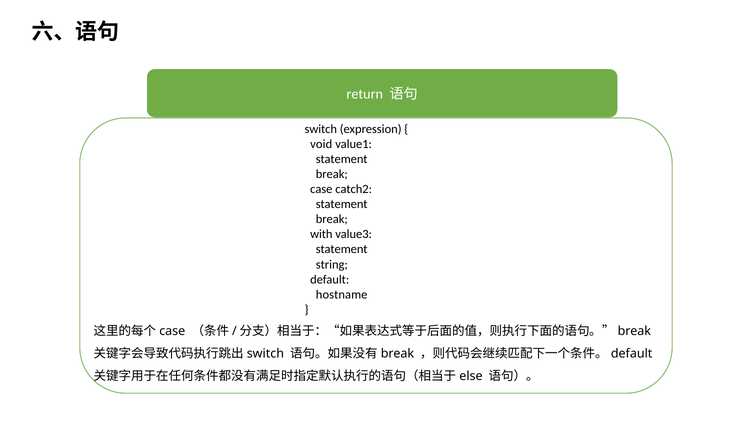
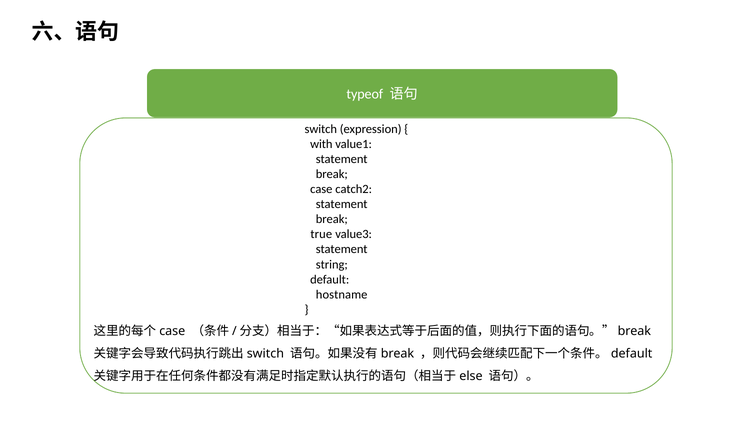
return: return -> typeof (365, 94)
void: void -> with (321, 144)
with: with -> true (321, 234)
